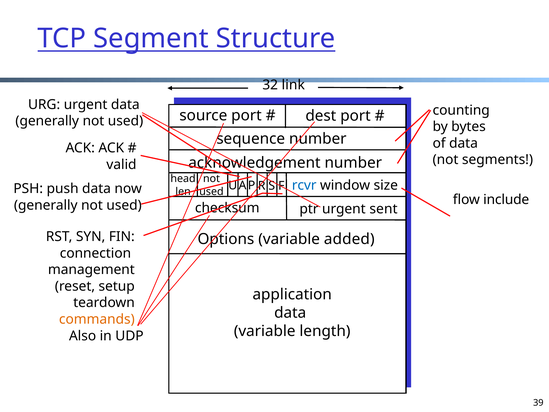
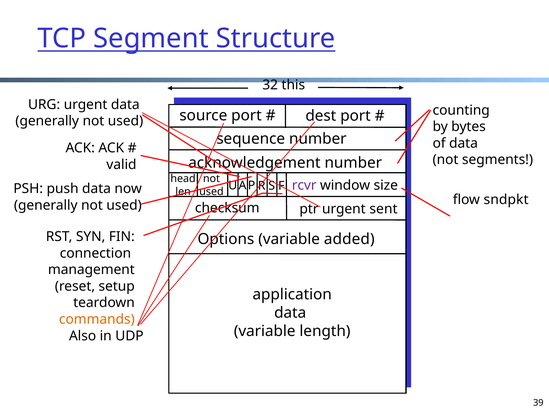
link: link -> this (293, 85)
rcvr colour: blue -> purple (304, 185)
include: include -> sndpkt (506, 199)
